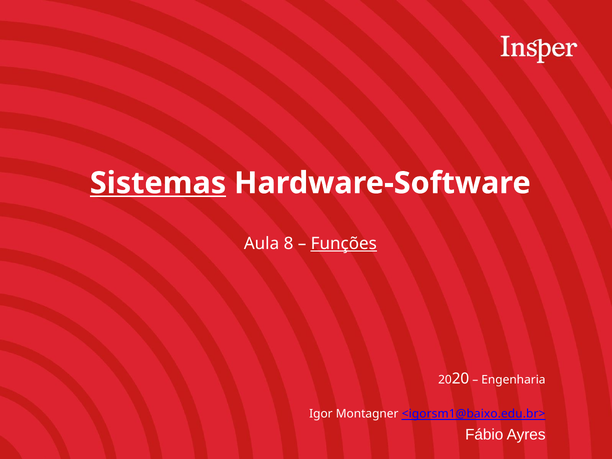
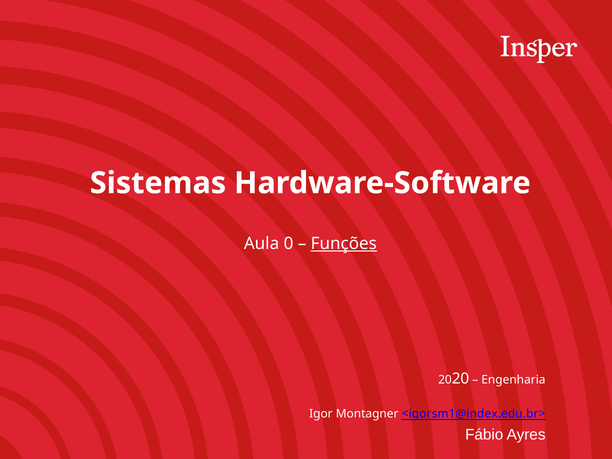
Sistemas underline: present -> none (158, 183)
8: 8 -> 0 (289, 244)
<igorsm1@baixo.edu.br>: <igorsm1@baixo.edu.br> -> <igorsm1@index.edu.br> (474, 414)
